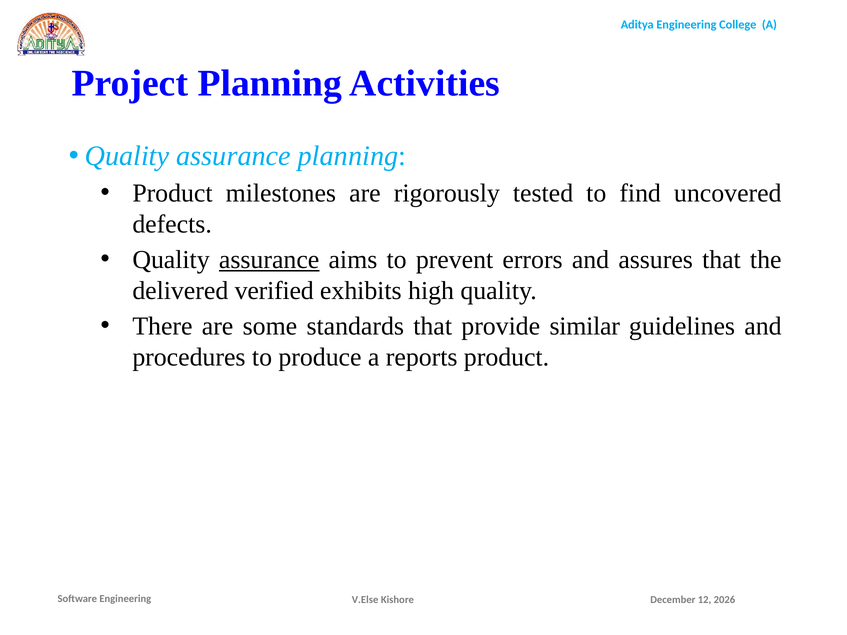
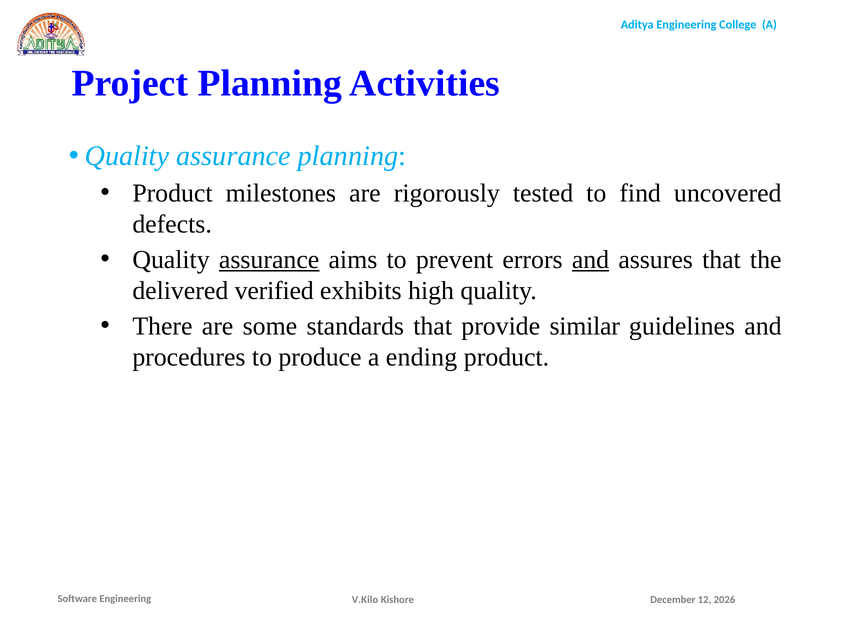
and underline: none -> present (591, 260)
reports: reports -> ending (422, 357)
V.Else: V.Else -> V.Kilo (365, 600)
